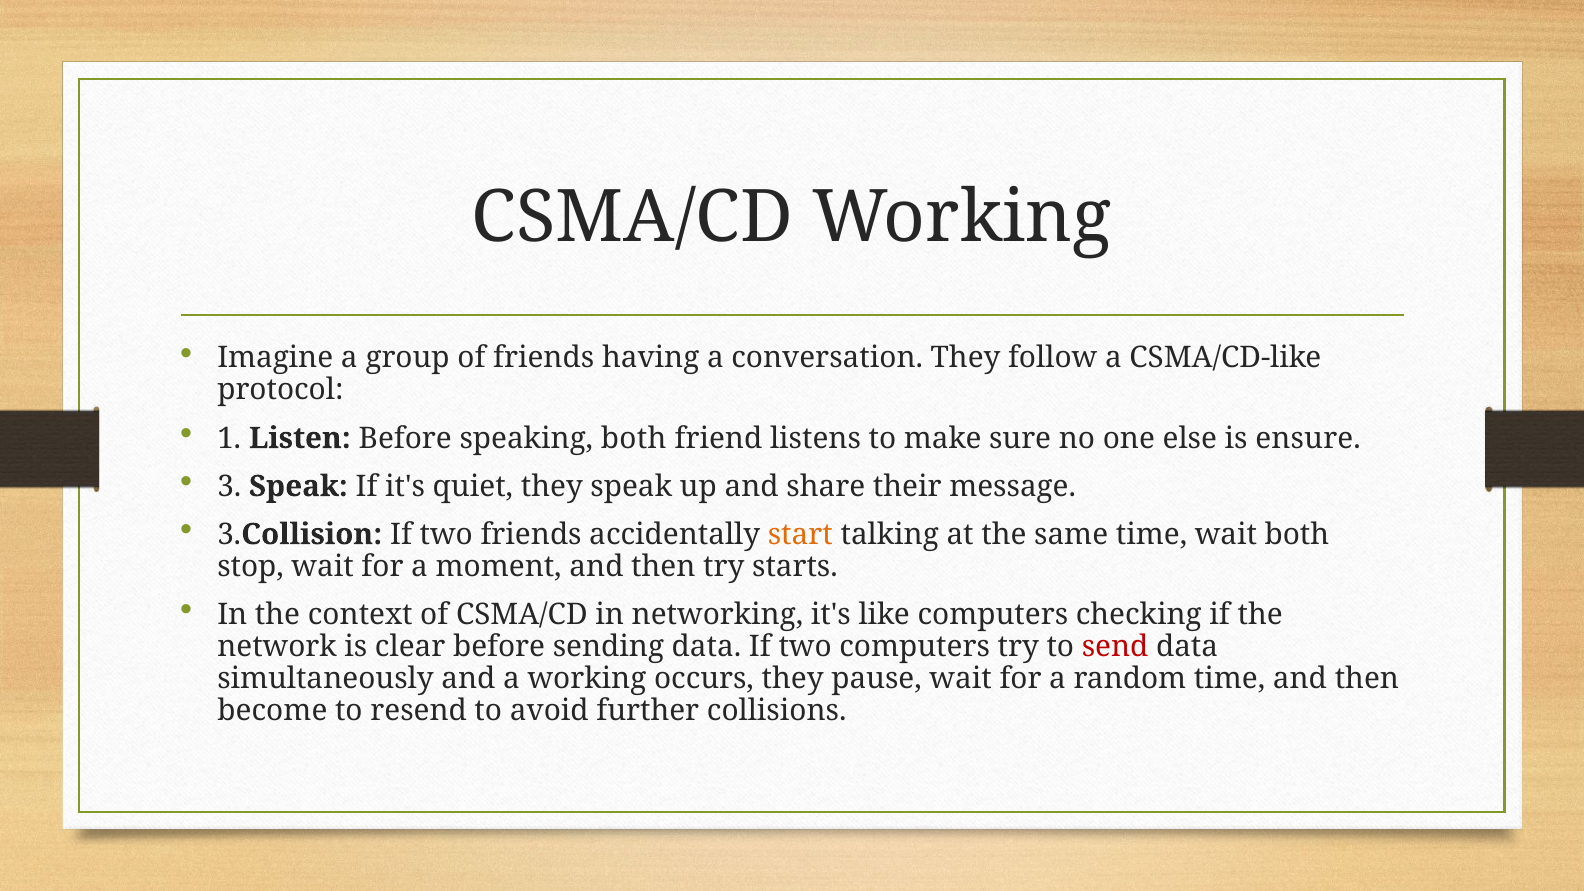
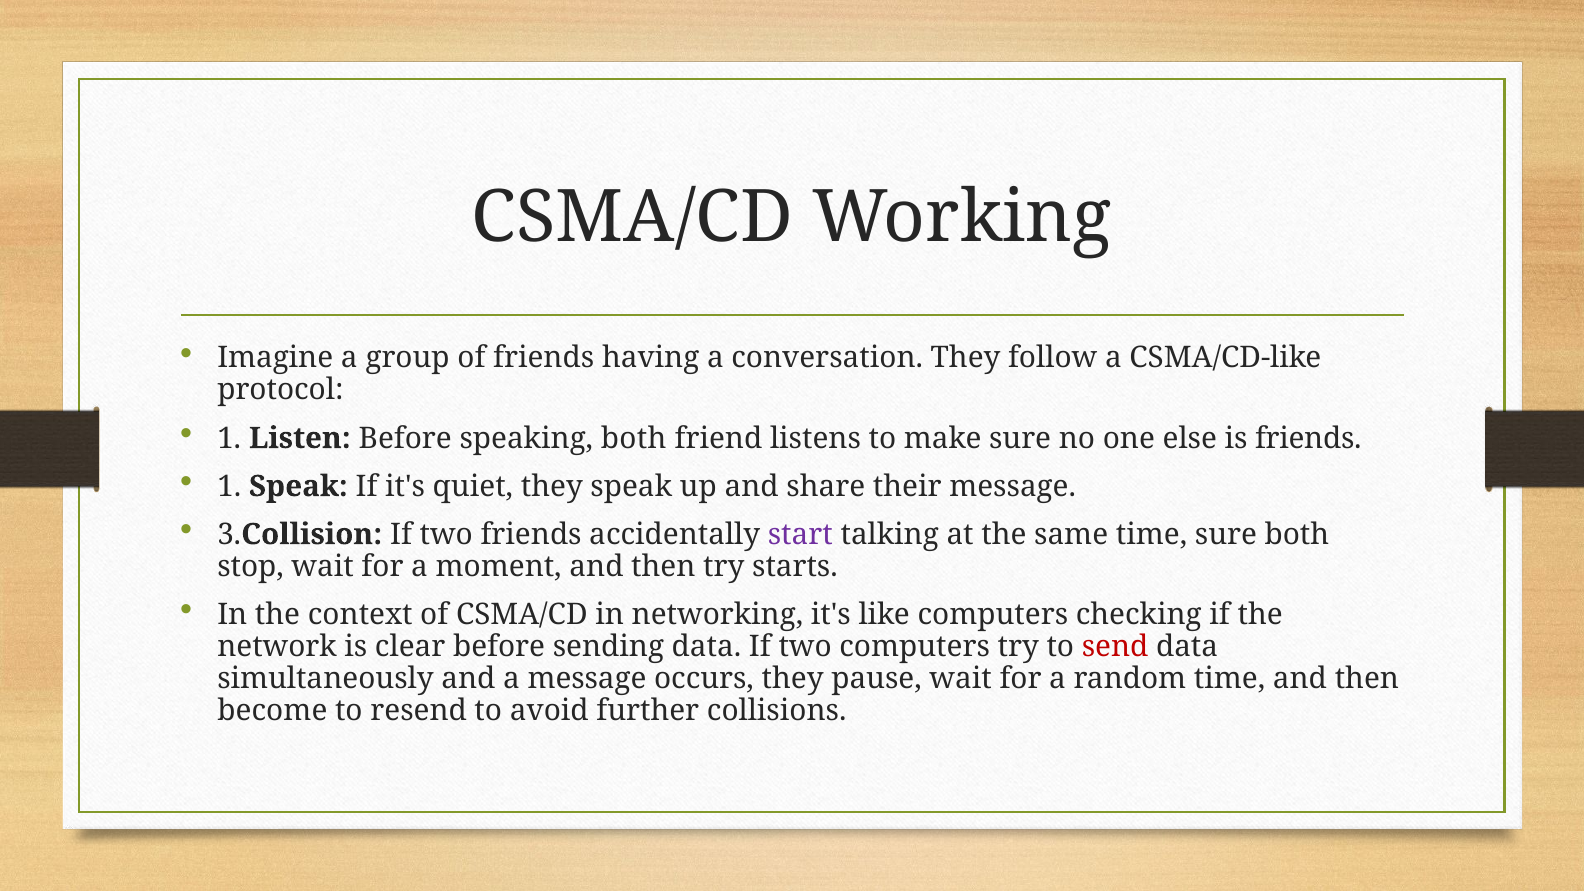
is ensure: ensure -> friends (1308, 438)
3: 3 -> 1 (229, 486)
start colour: orange -> purple (800, 534)
time wait: wait -> sure (1226, 534)
a working: working -> message (587, 679)
